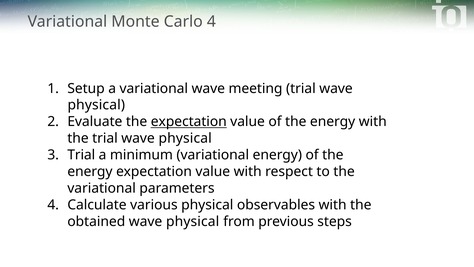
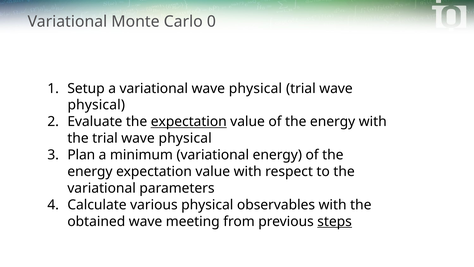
Carlo 4: 4 -> 0 (211, 21)
variational wave meeting: meeting -> physical (255, 88)
Trial: Trial -> Plan (81, 155)
obtained wave physical: physical -> meeting (193, 221)
steps underline: none -> present (335, 221)
